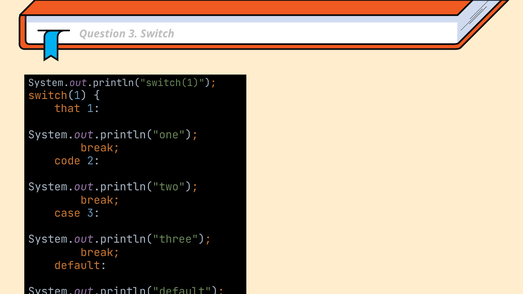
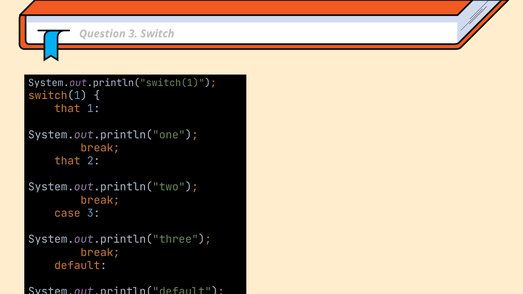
code: code -> that (67, 161)
